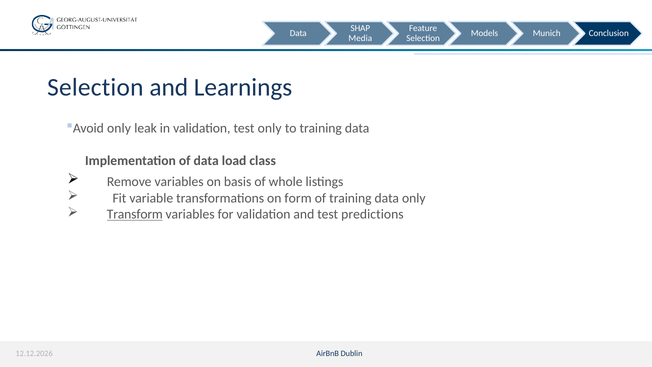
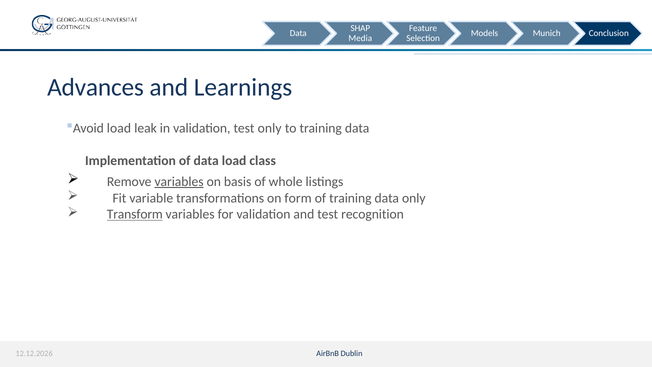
Selection: Selection -> Advances (96, 88)
Avoid only: only -> load (119, 128)
variables underline: none -> present (179, 181)
predictions: predictions -> recognition (372, 214)
